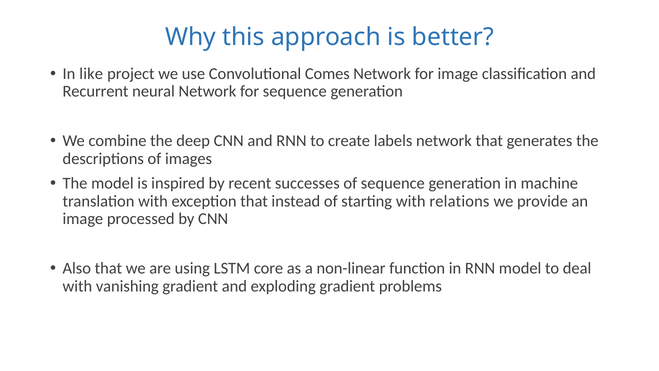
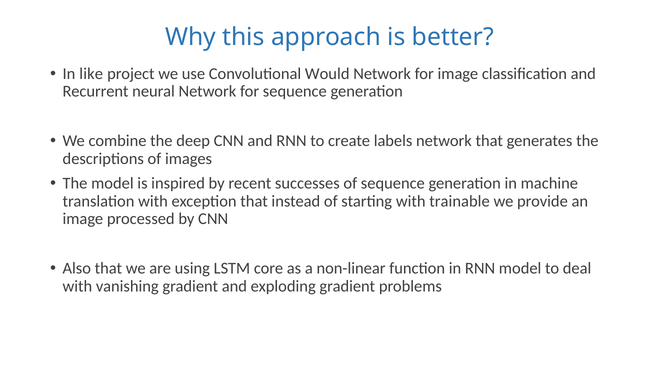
Comes: Comes -> Would (327, 74)
relations: relations -> trainable (460, 201)
